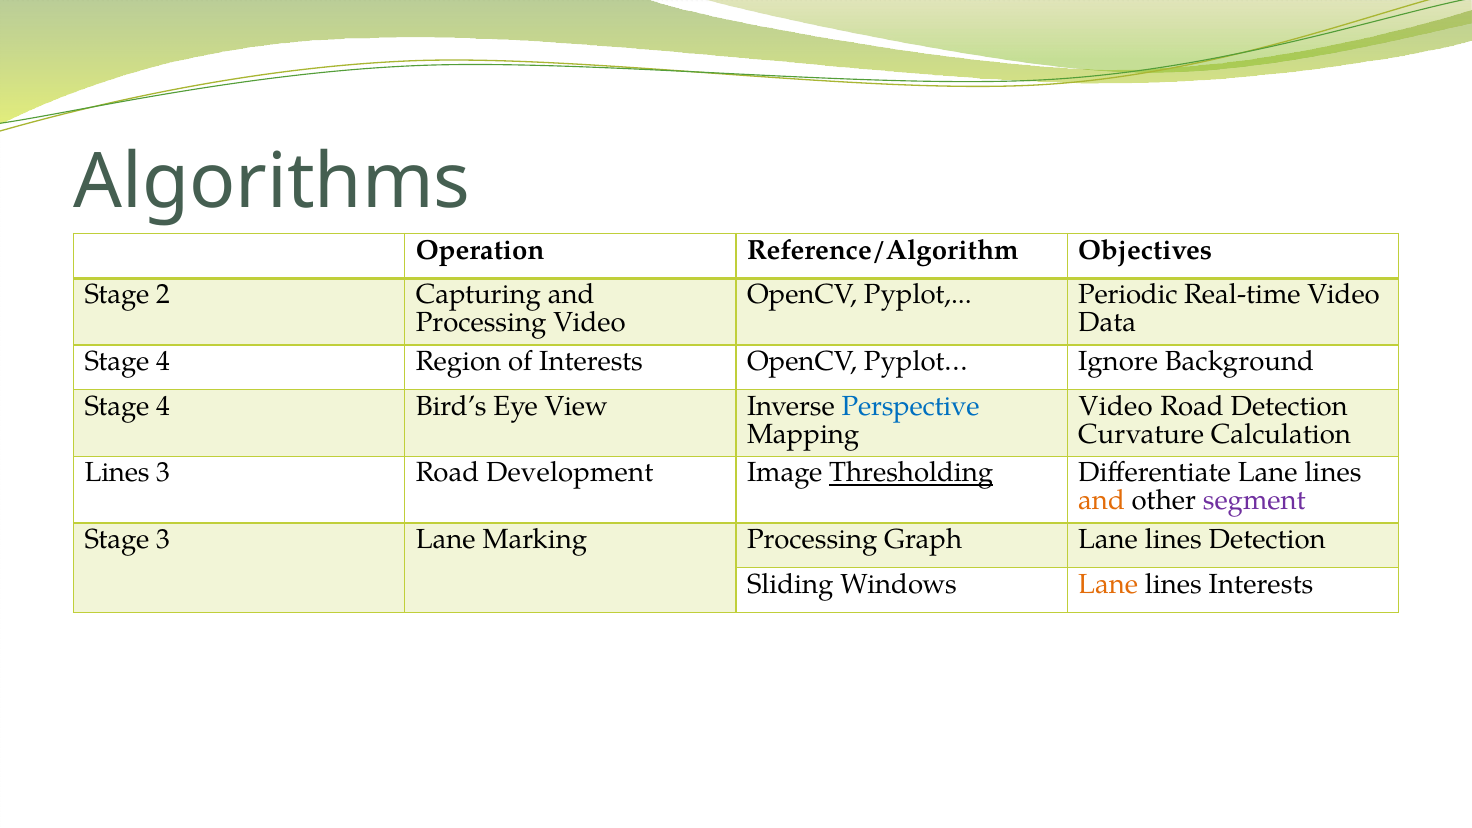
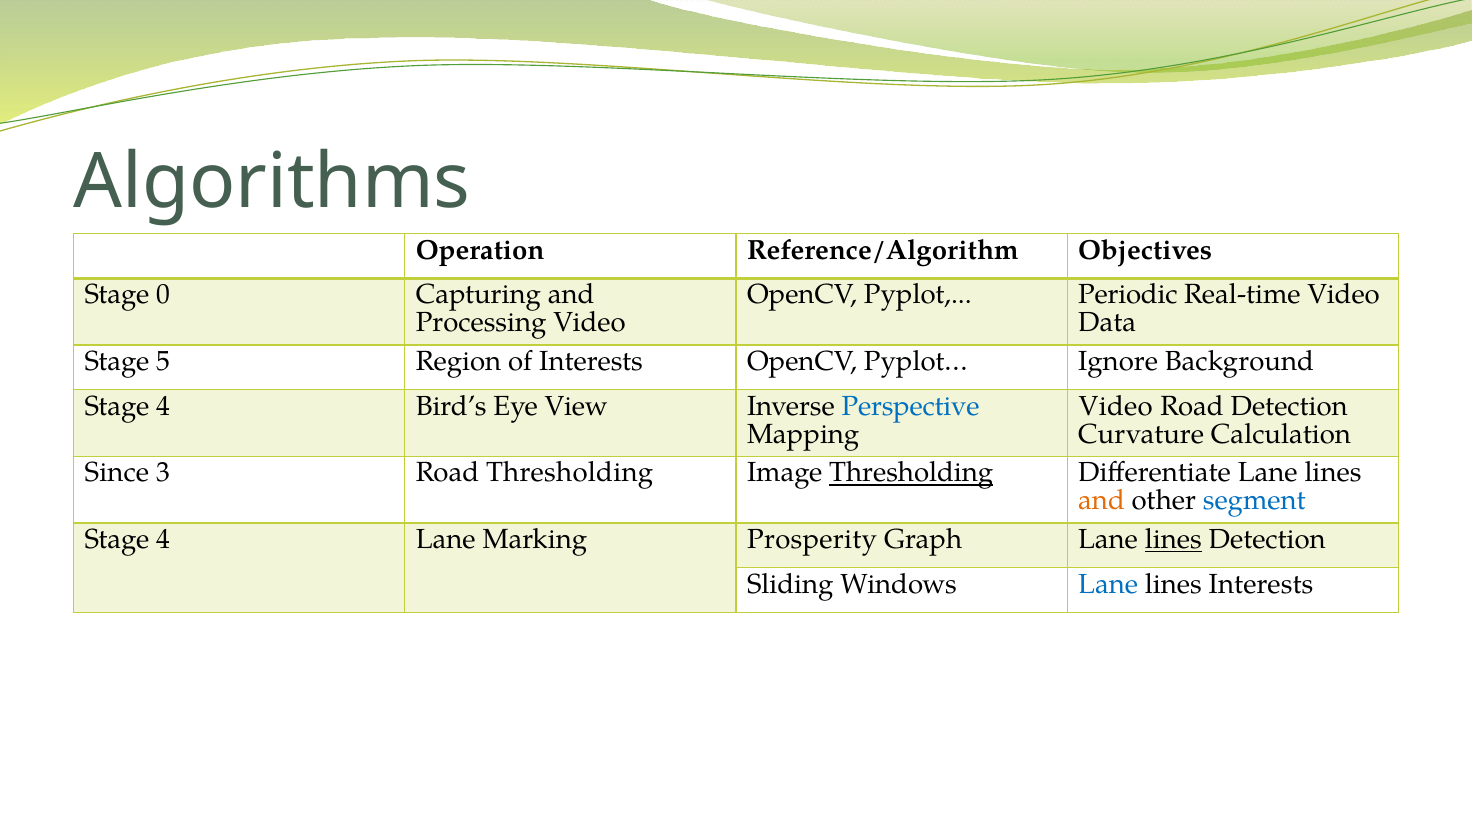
2: 2 -> 0 (163, 295)
4: 4 -> 5 (163, 361)
Lines: Lines -> Since (117, 473)
Road Development: Development -> Thresholding (570, 473)
segment colour: purple -> blue (1254, 501)
3: 3 -> 4 (163, 539)
Marking Processing: Processing -> Prosperity (812, 539)
lines underline: none -> present (1173, 539)
Lane colour: orange -> blue (1108, 584)
